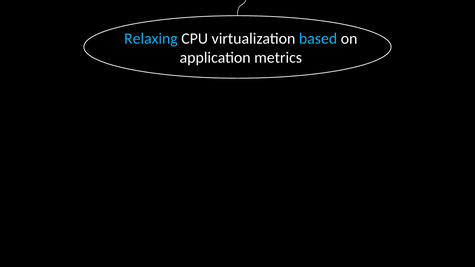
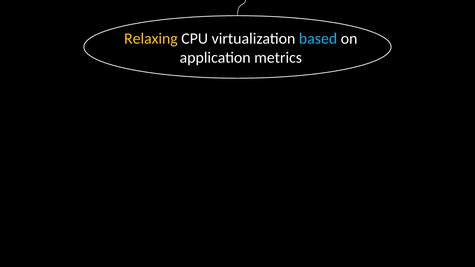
Relaxing colour: light blue -> yellow (151, 39)
